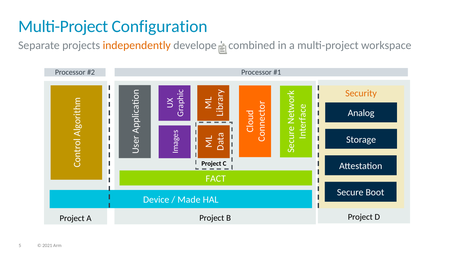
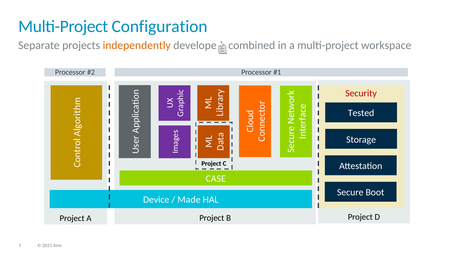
Security colour: orange -> red (361, 93)
Analog: Analog -> Tested (361, 113)
FACT: FACT -> CASE (216, 179)
